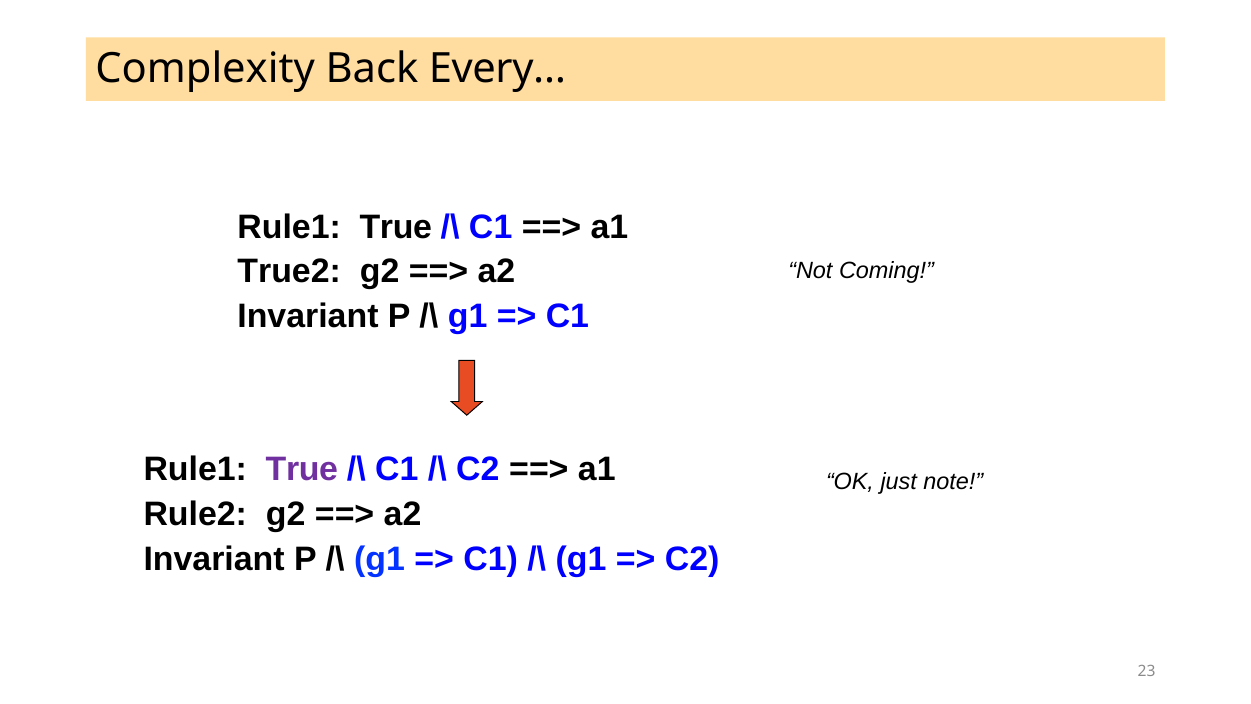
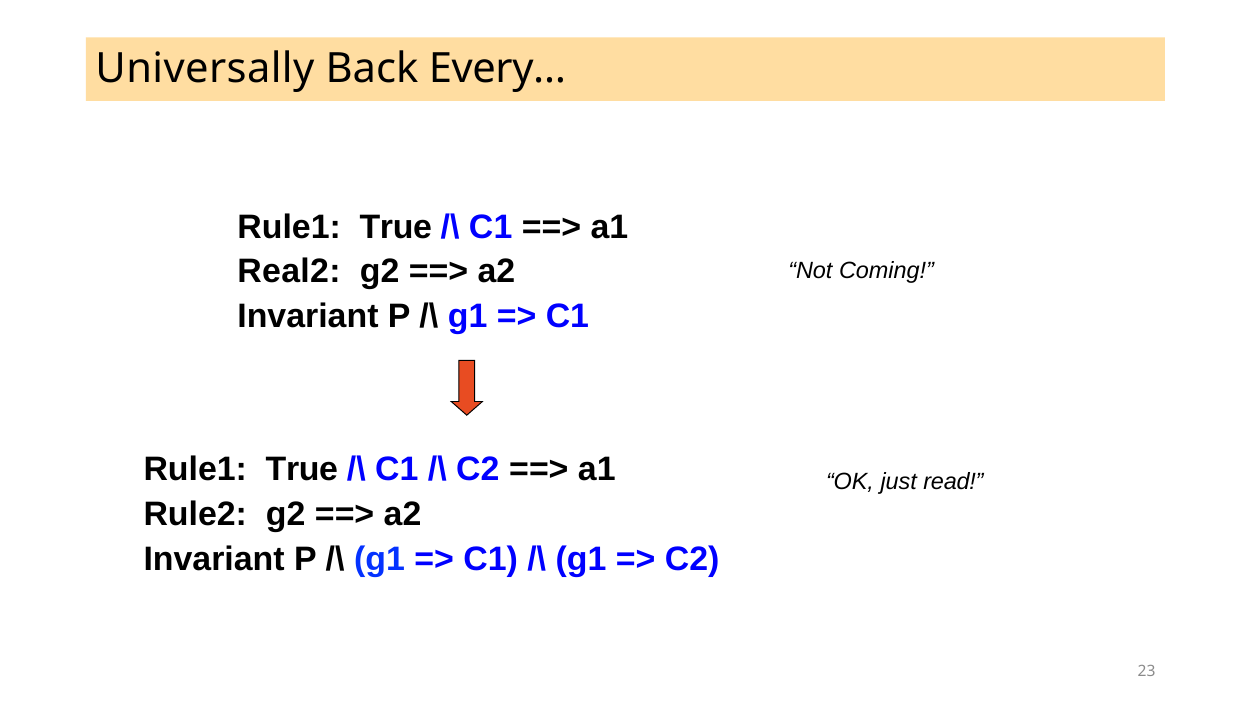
Complexity: Complexity -> Universally (205, 69)
True2: True2 -> Real2 (289, 272)
True colour: purple -> black (302, 469)
note: note -> read (953, 482)
